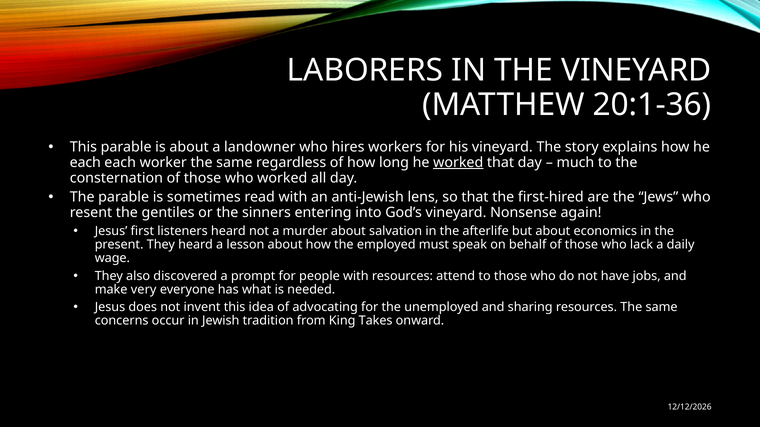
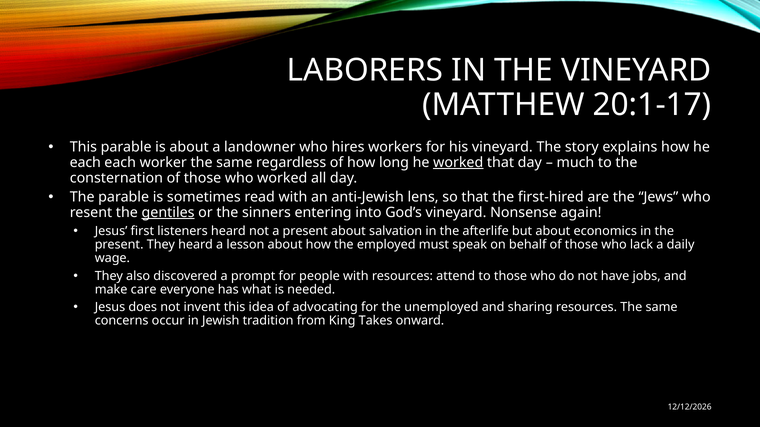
20:1-36: 20:1-36 -> 20:1-17 (652, 105)
gentiles underline: none -> present (168, 213)
a murder: murder -> present (305, 231)
very: very -> care (144, 290)
